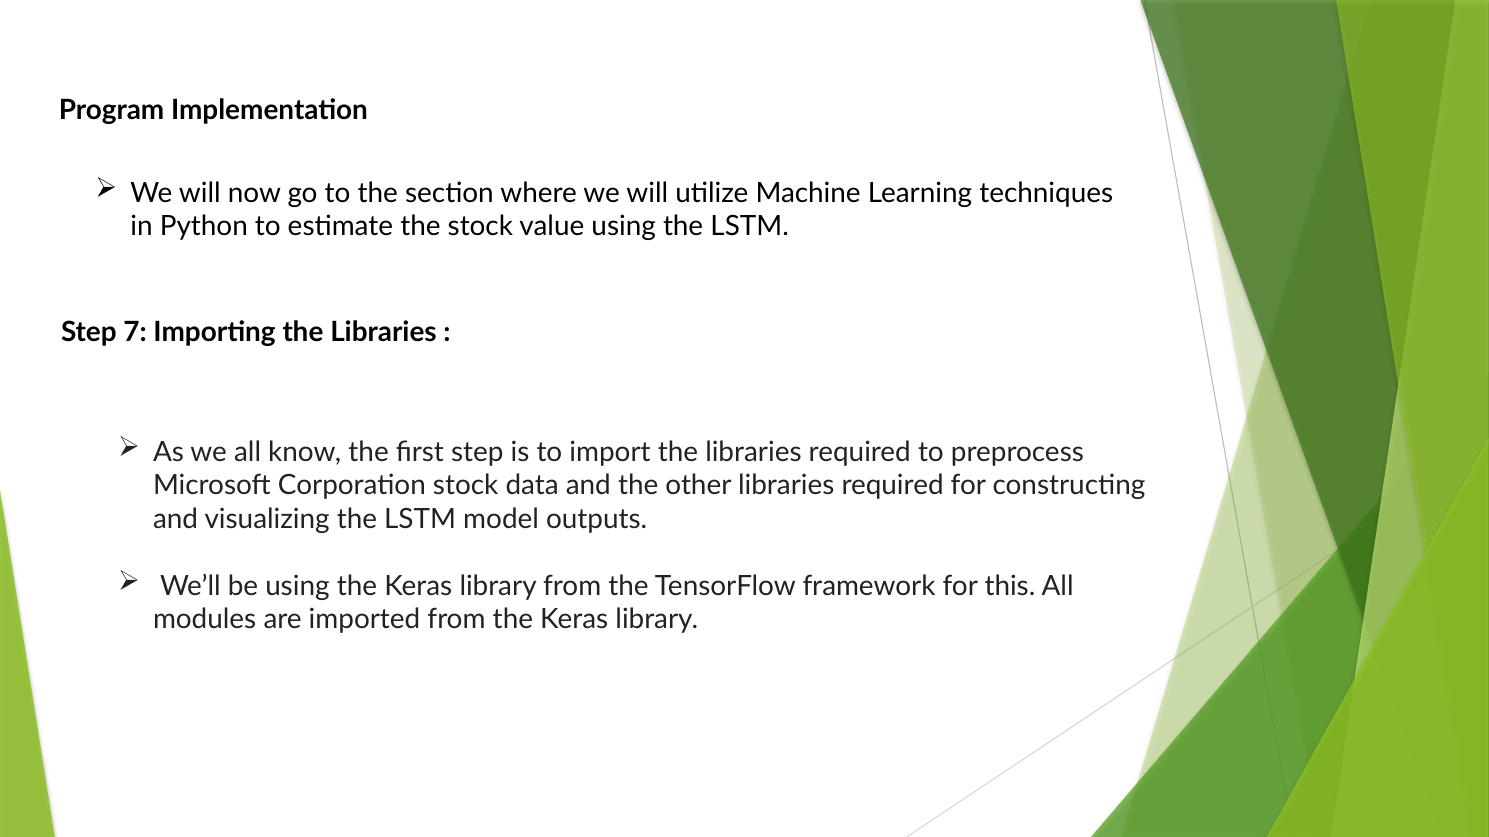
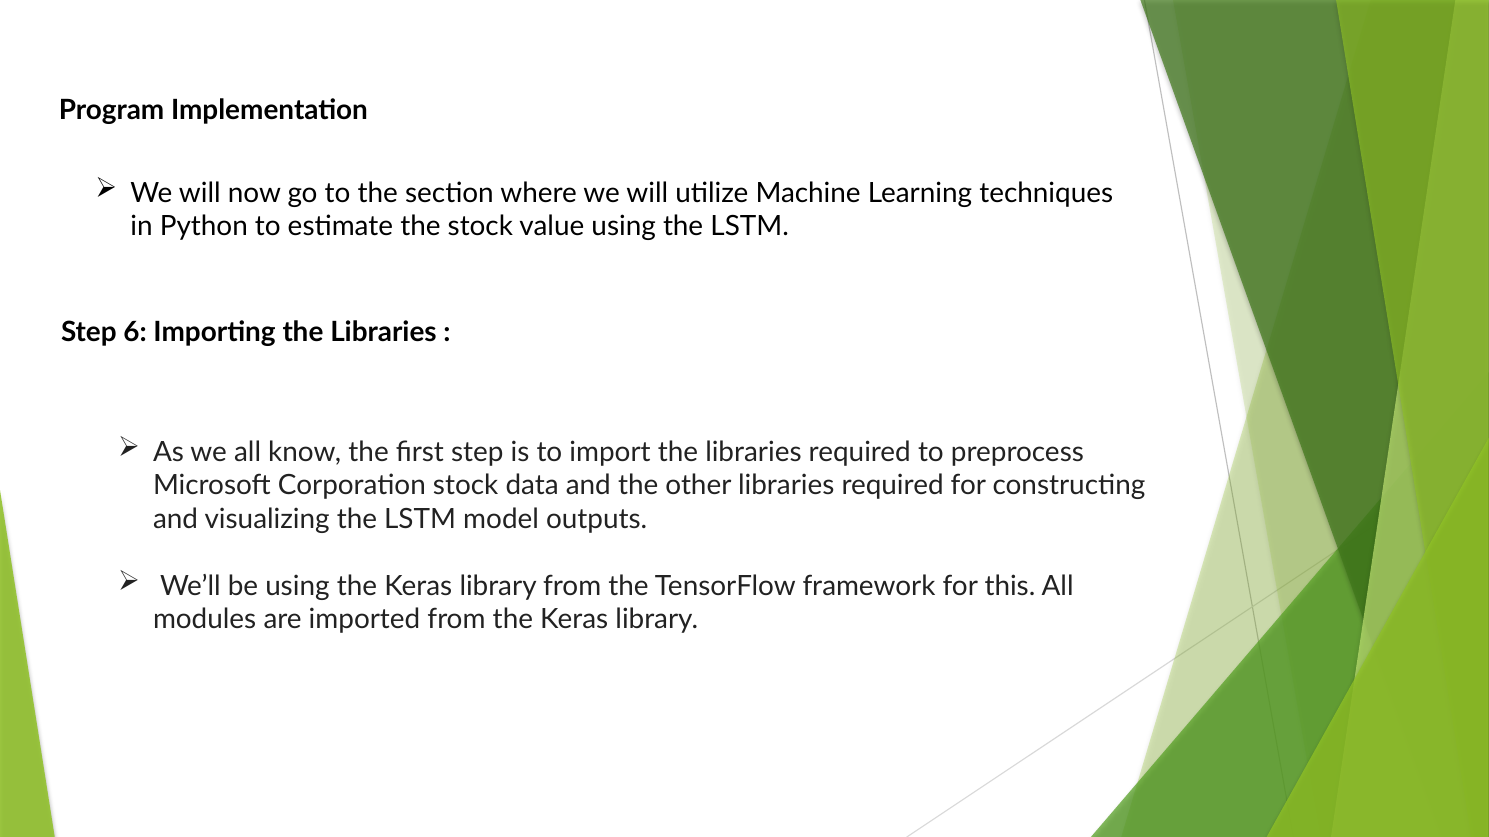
7: 7 -> 6 (135, 332)
